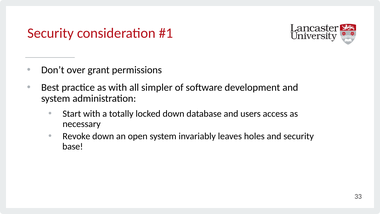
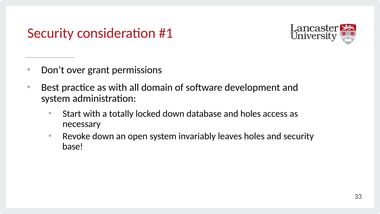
simpler: simpler -> domain (157, 87)
and users: users -> holes (251, 113)
